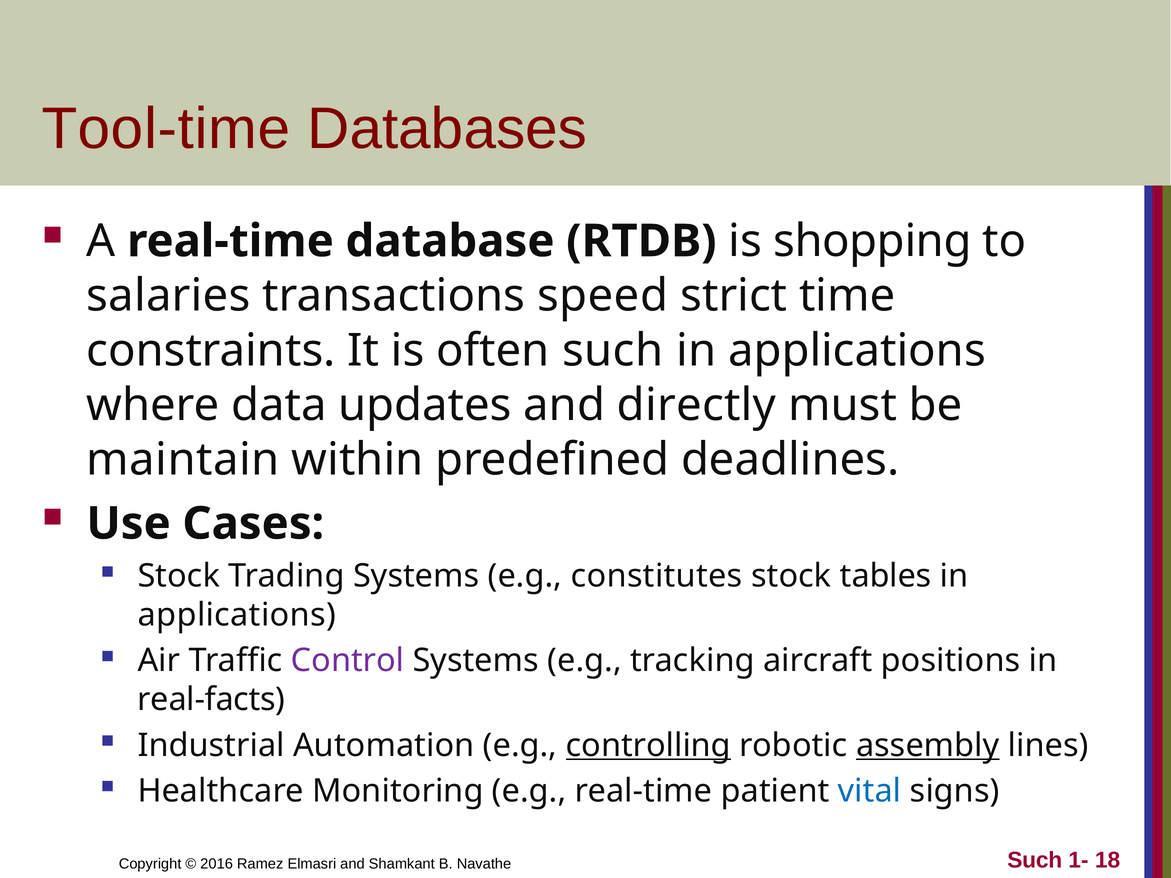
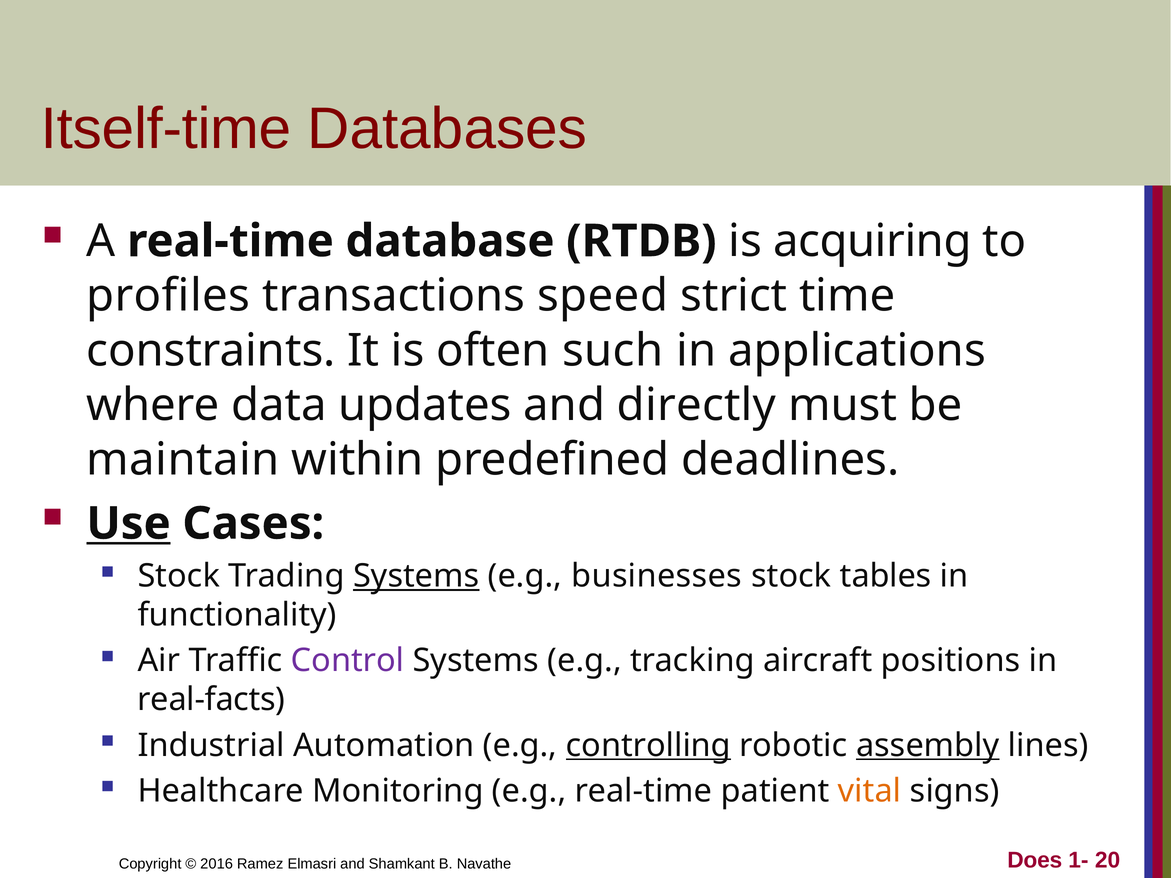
Tool-time: Tool-time -> Itself-time (166, 129)
shopping: shopping -> acquiring (872, 241)
salaries: salaries -> profiles (168, 296)
Use underline: none -> present (129, 524)
Systems underline: none -> present (416, 576)
constitutes: constitutes -> businesses (657, 576)
applications: applications -> functionality (237, 615)
vital colour: blue -> orange (870, 791)
Such: Such -> Does (1035, 860)
18: 18 -> 20 (1108, 860)
